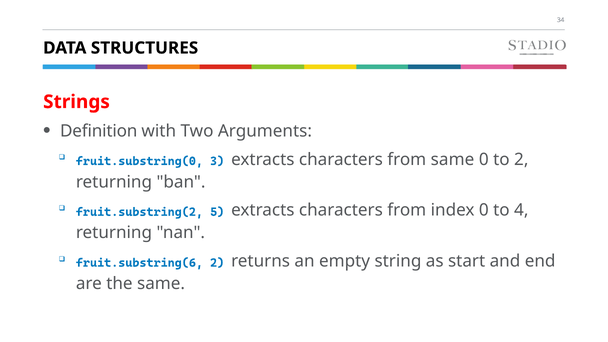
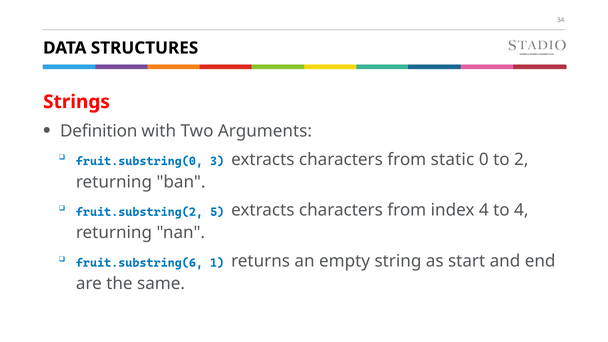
from same: same -> static (452, 159)
index 0: 0 -> 4 (484, 210)
fruit.substring(6 2: 2 -> 1 (217, 263)
